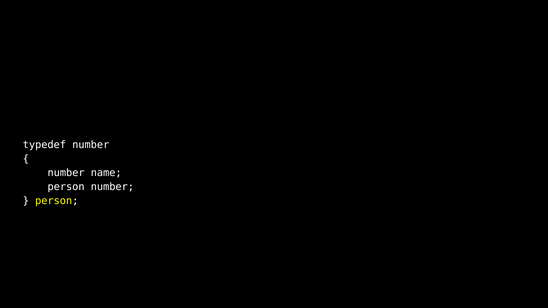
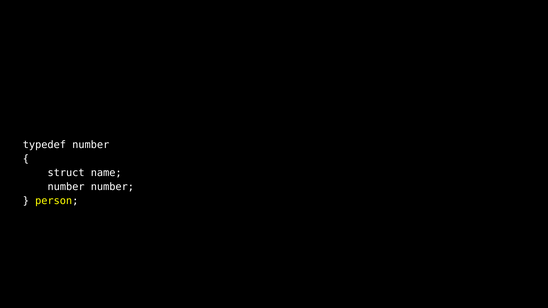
number: number -> struct (66, 173)
person: person -> number (66, 187)
